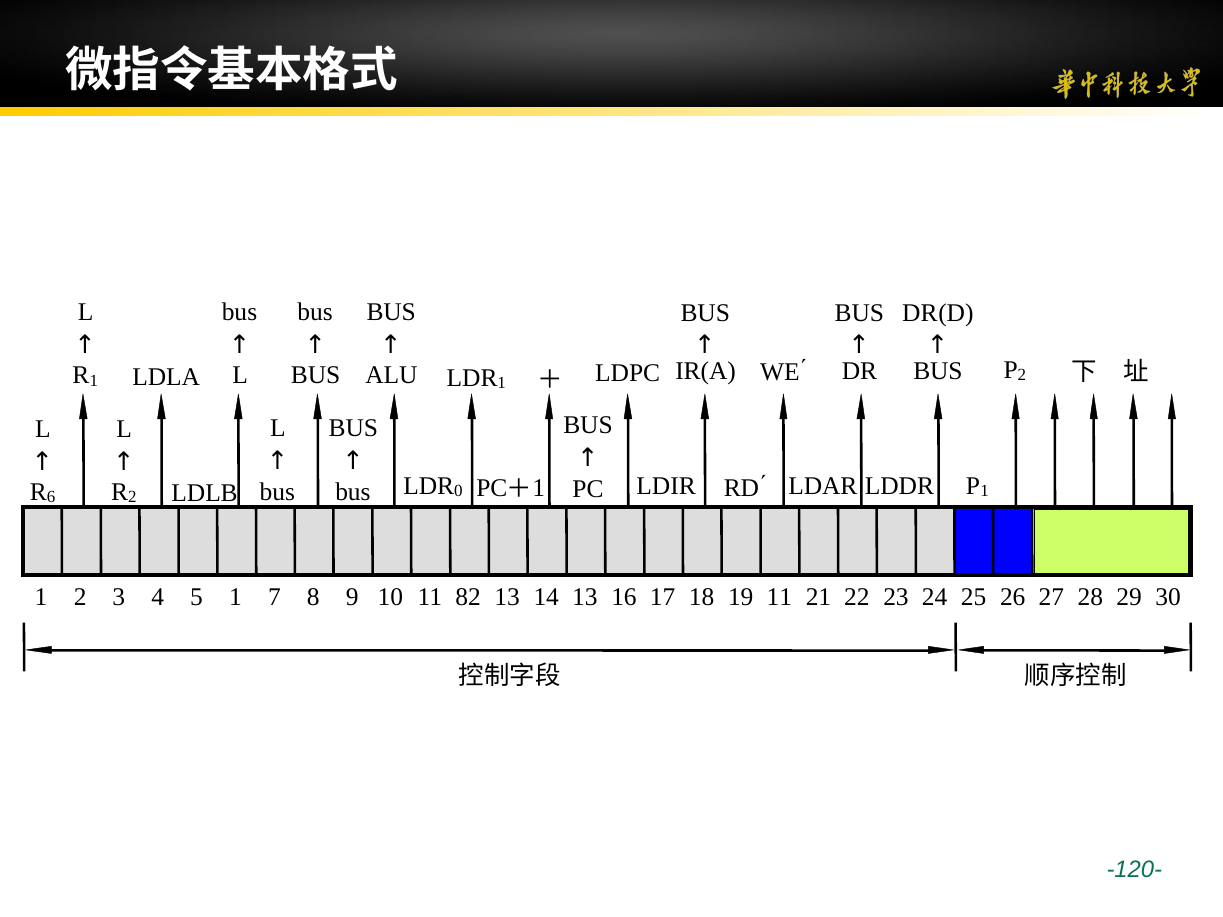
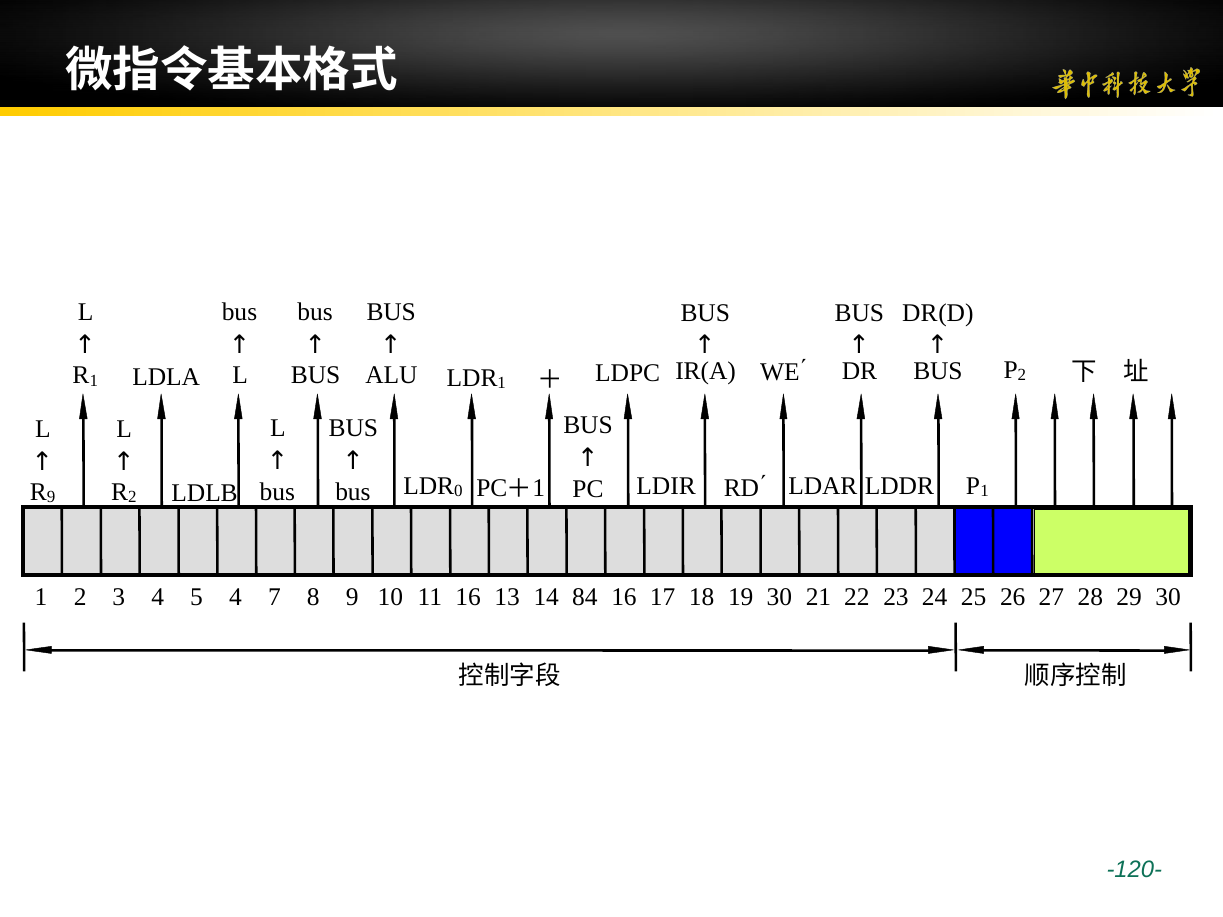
R 6: 6 -> 9 (51, 497)
5 1: 1 -> 4 (236, 598)
11 82: 82 -> 16 (468, 598)
14 13: 13 -> 84 (585, 598)
19 11: 11 -> 30 (779, 598)
